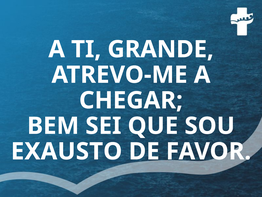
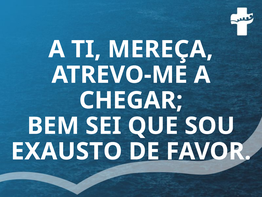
GRANDE: GRANDE -> MEREÇA (160, 49)
